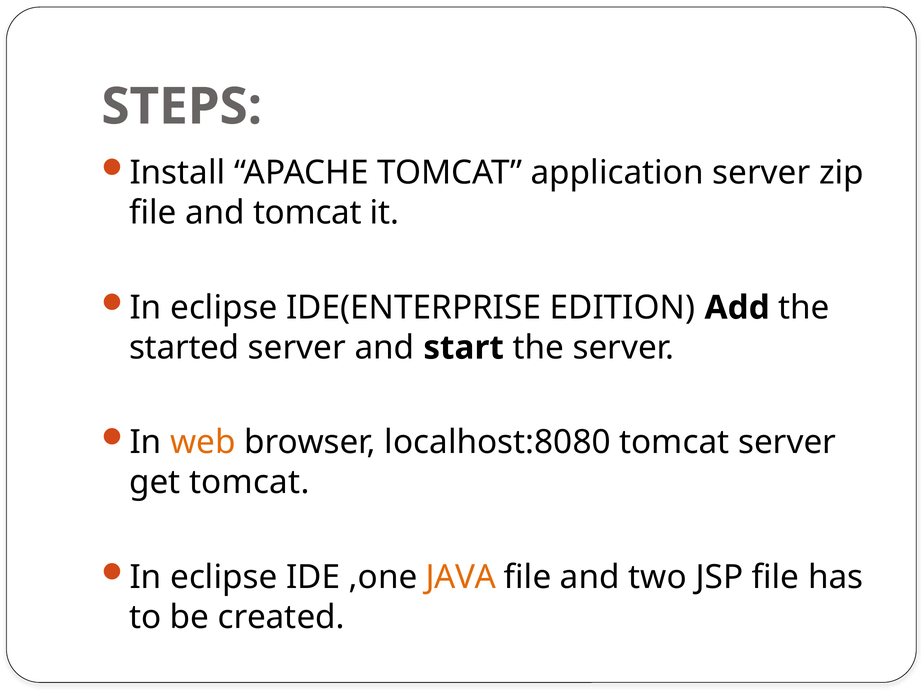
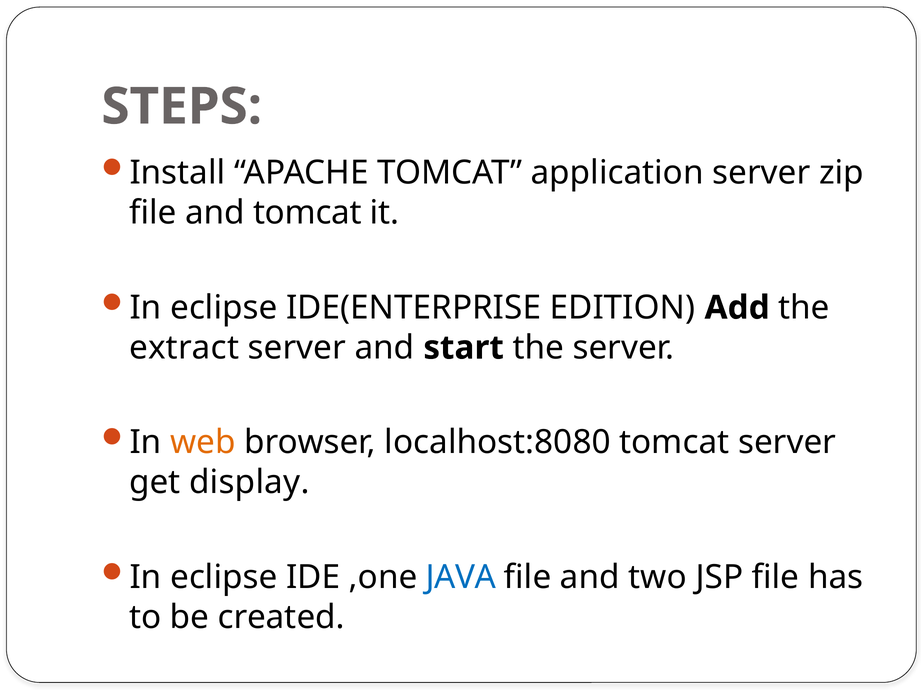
started: started -> extract (184, 348)
get tomcat: tomcat -> display (249, 483)
JAVA colour: orange -> blue (461, 577)
